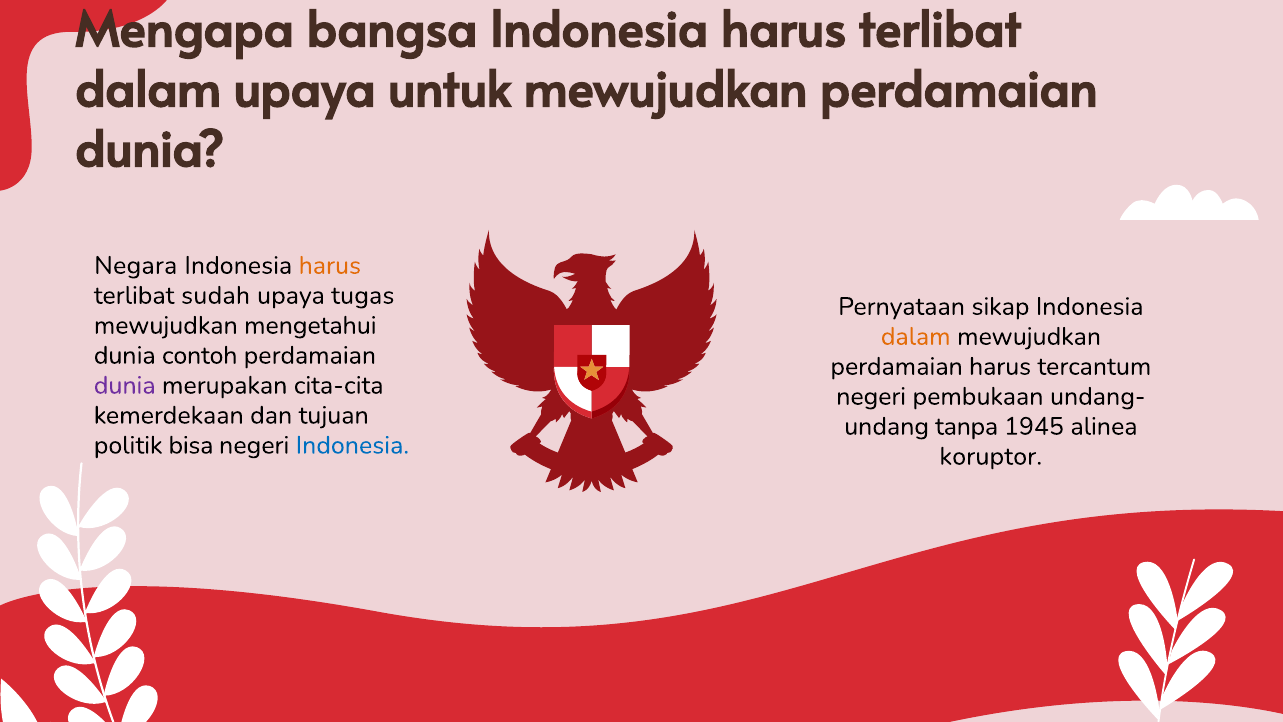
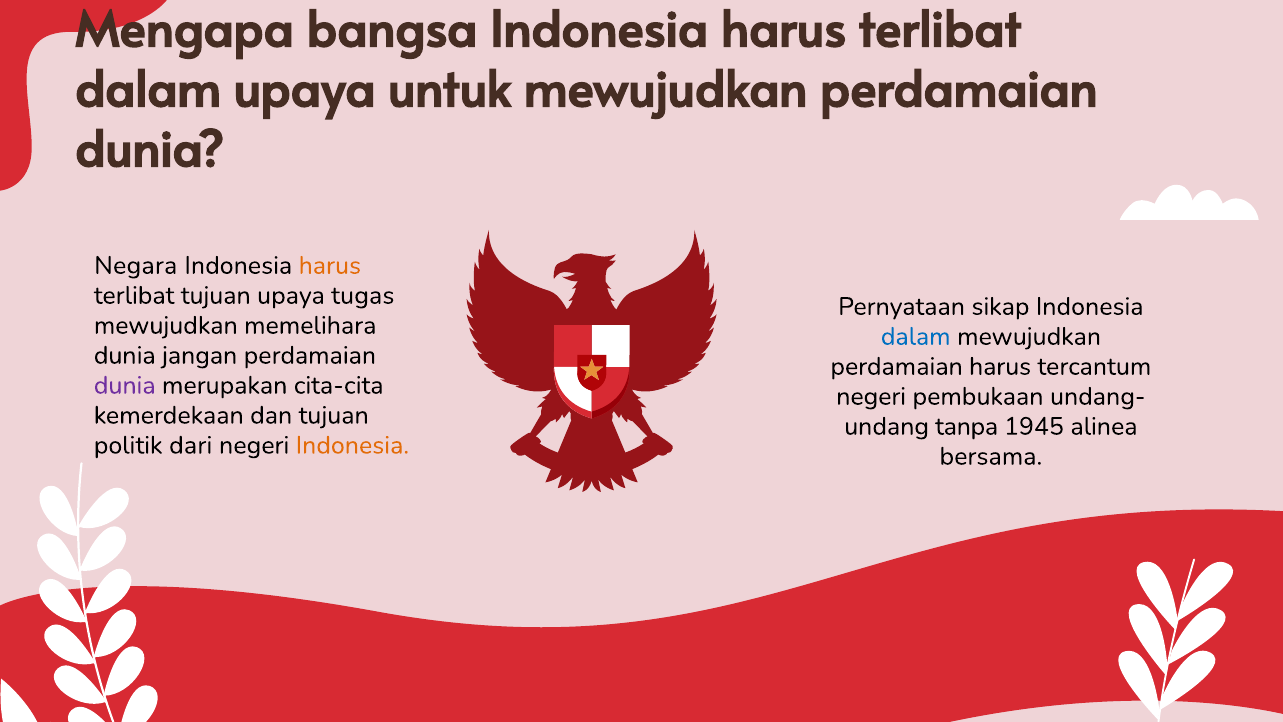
terlibat sudah: sudah -> tujuan (216, 295)
mengetahui: mengetahui -> memelihara (310, 325)
dalam colour: orange -> blue (916, 336)
contoh: contoh -> jangan (200, 355)
bisa: bisa -> dari (191, 445)
Indonesia colour: blue -> orange (352, 445)
koruptor: koruptor -> bersama (991, 456)
